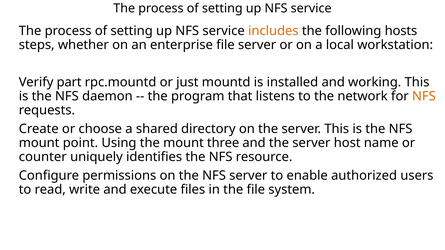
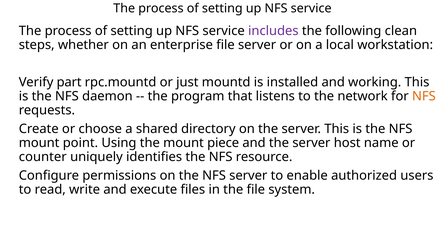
includes colour: orange -> purple (273, 31)
hosts: hosts -> clean (401, 31)
three: three -> piece (223, 143)
